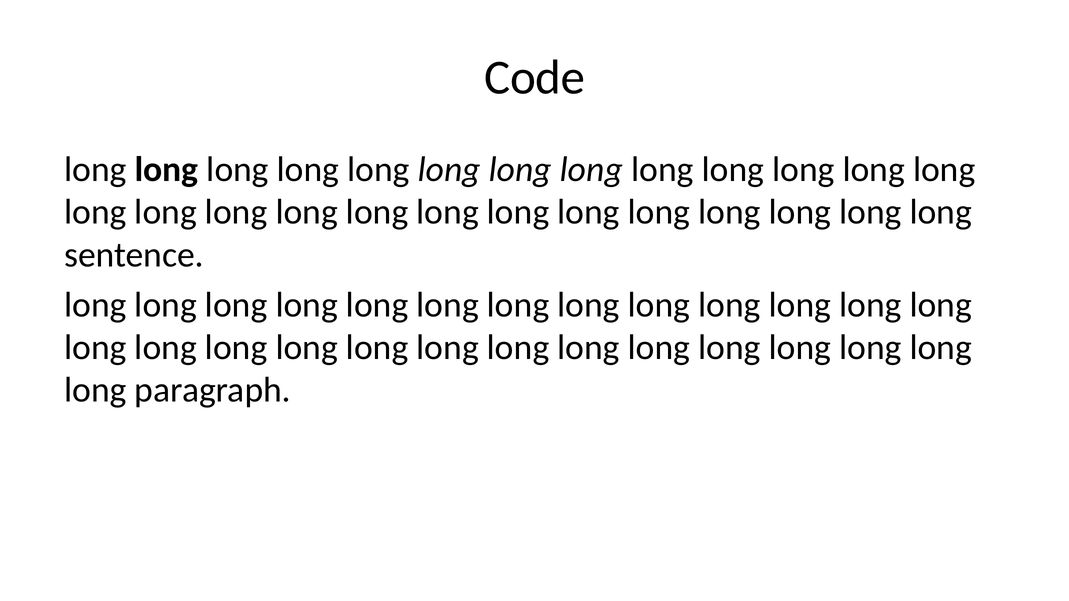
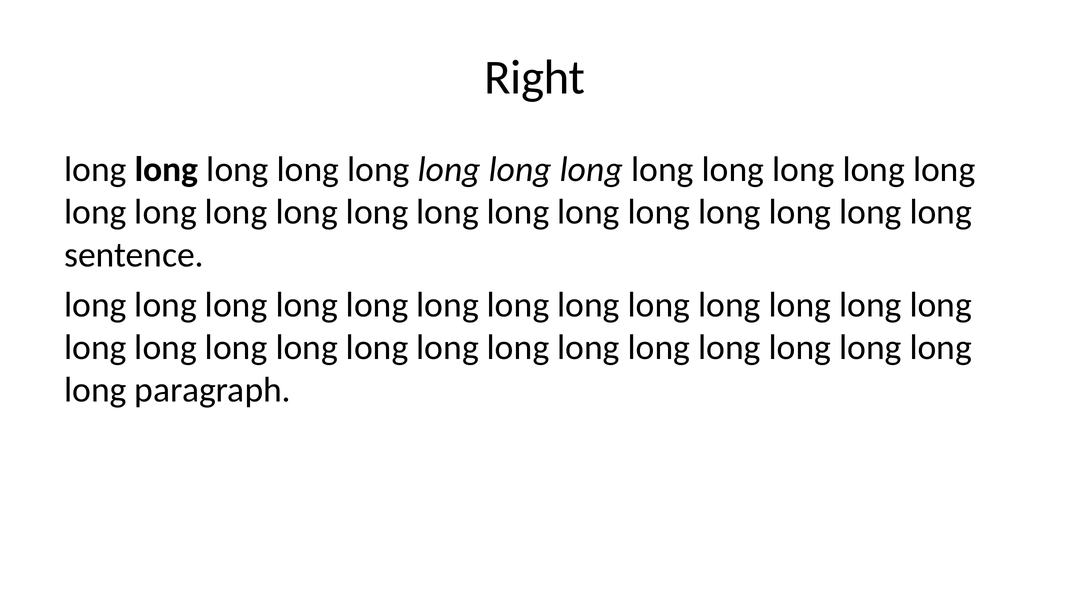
Code: Code -> Right (535, 78)
